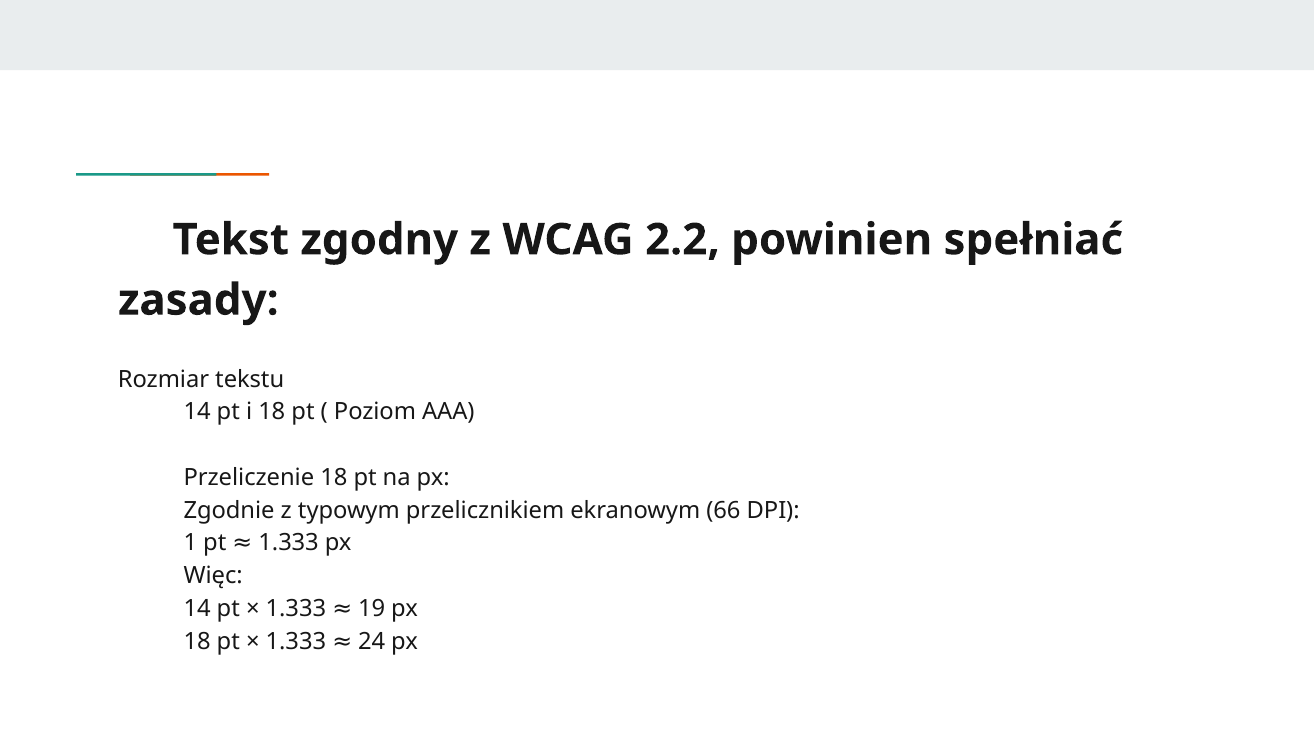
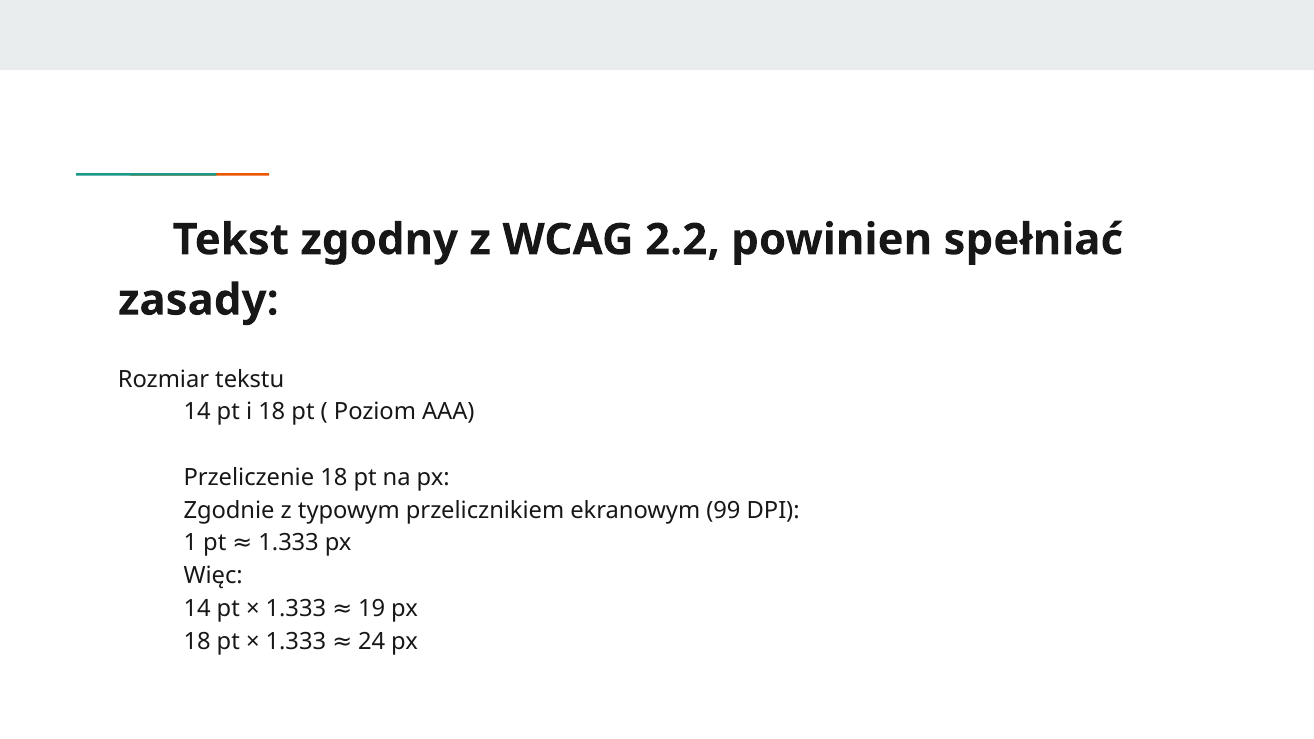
66: 66 -> 99 (723, 510)
